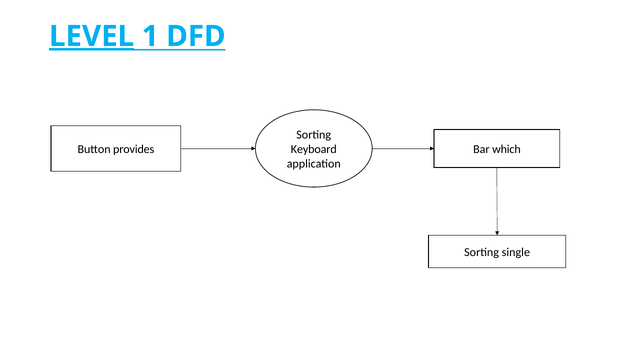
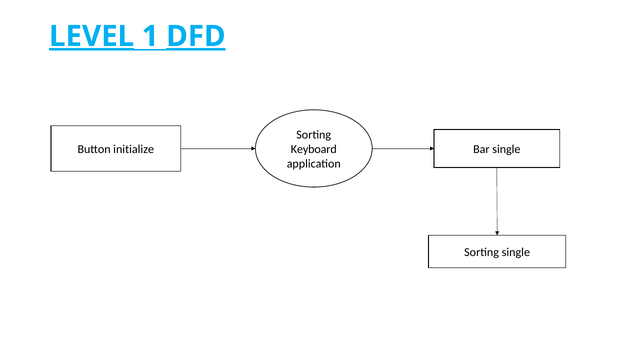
DFD underline: none -> present (196, 36)
provides: provides -> initialize (134, 150)
Bar which: which -> single (506, 150)
